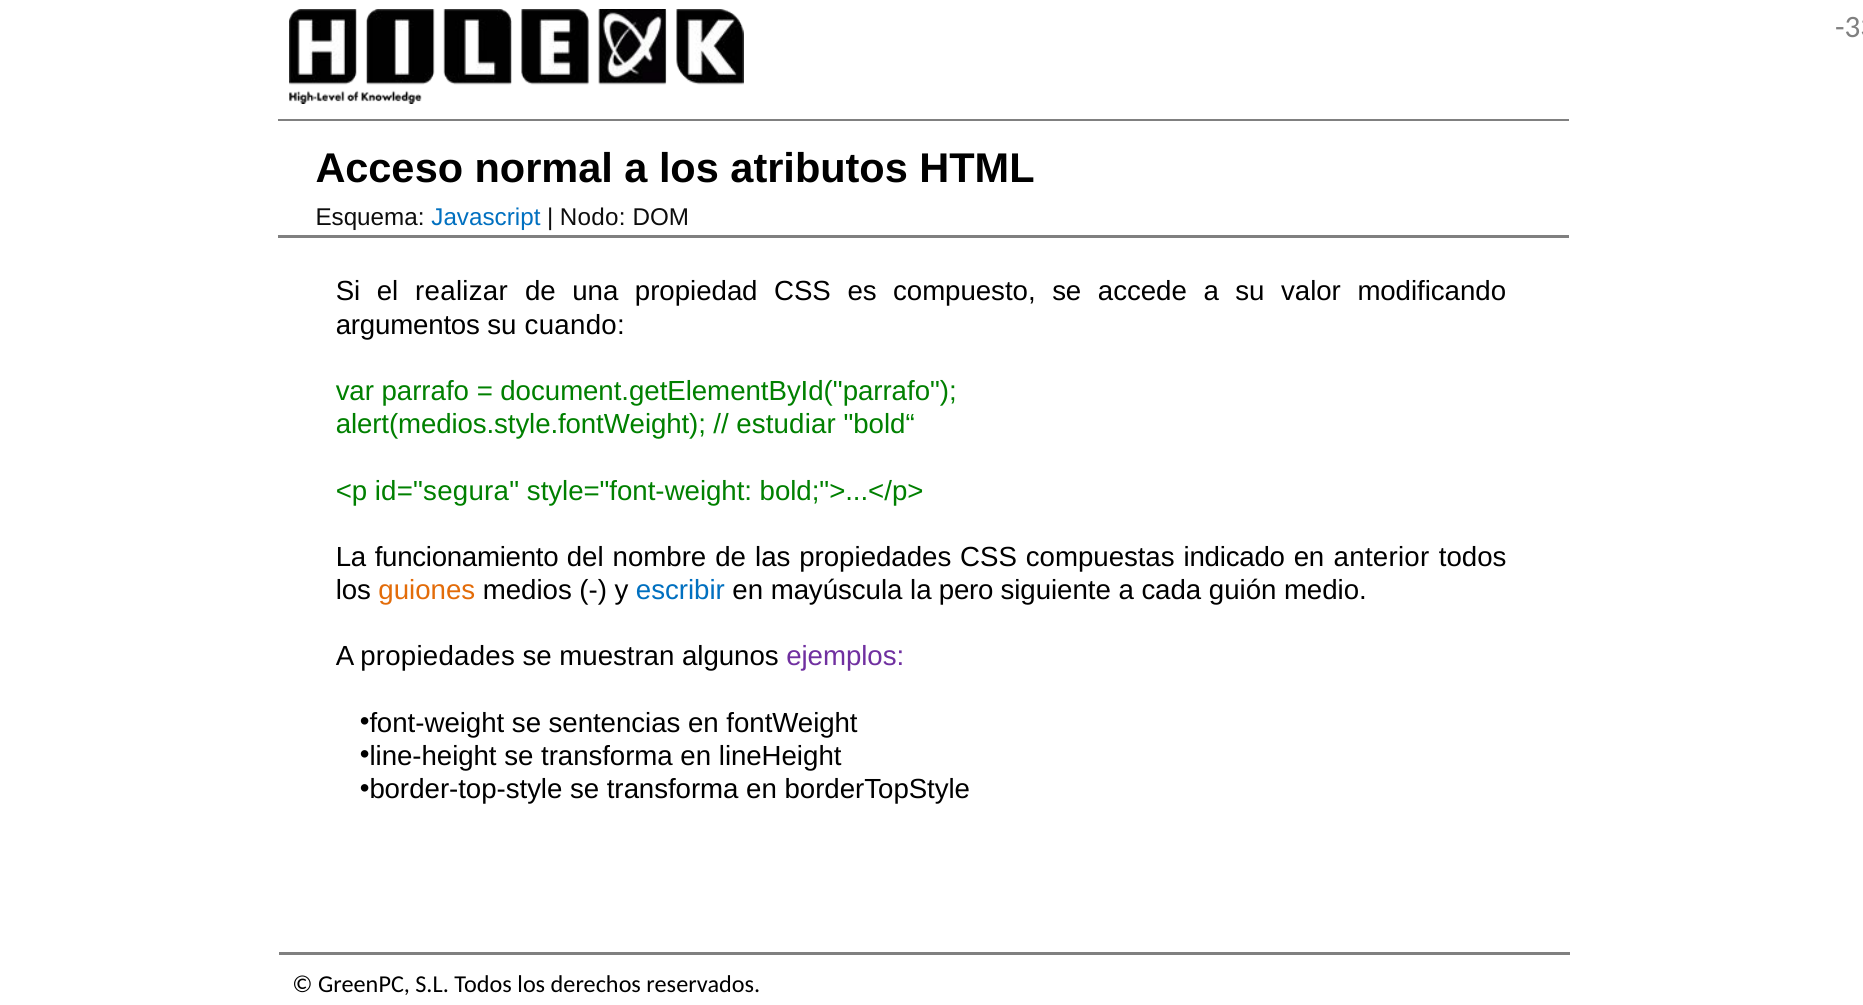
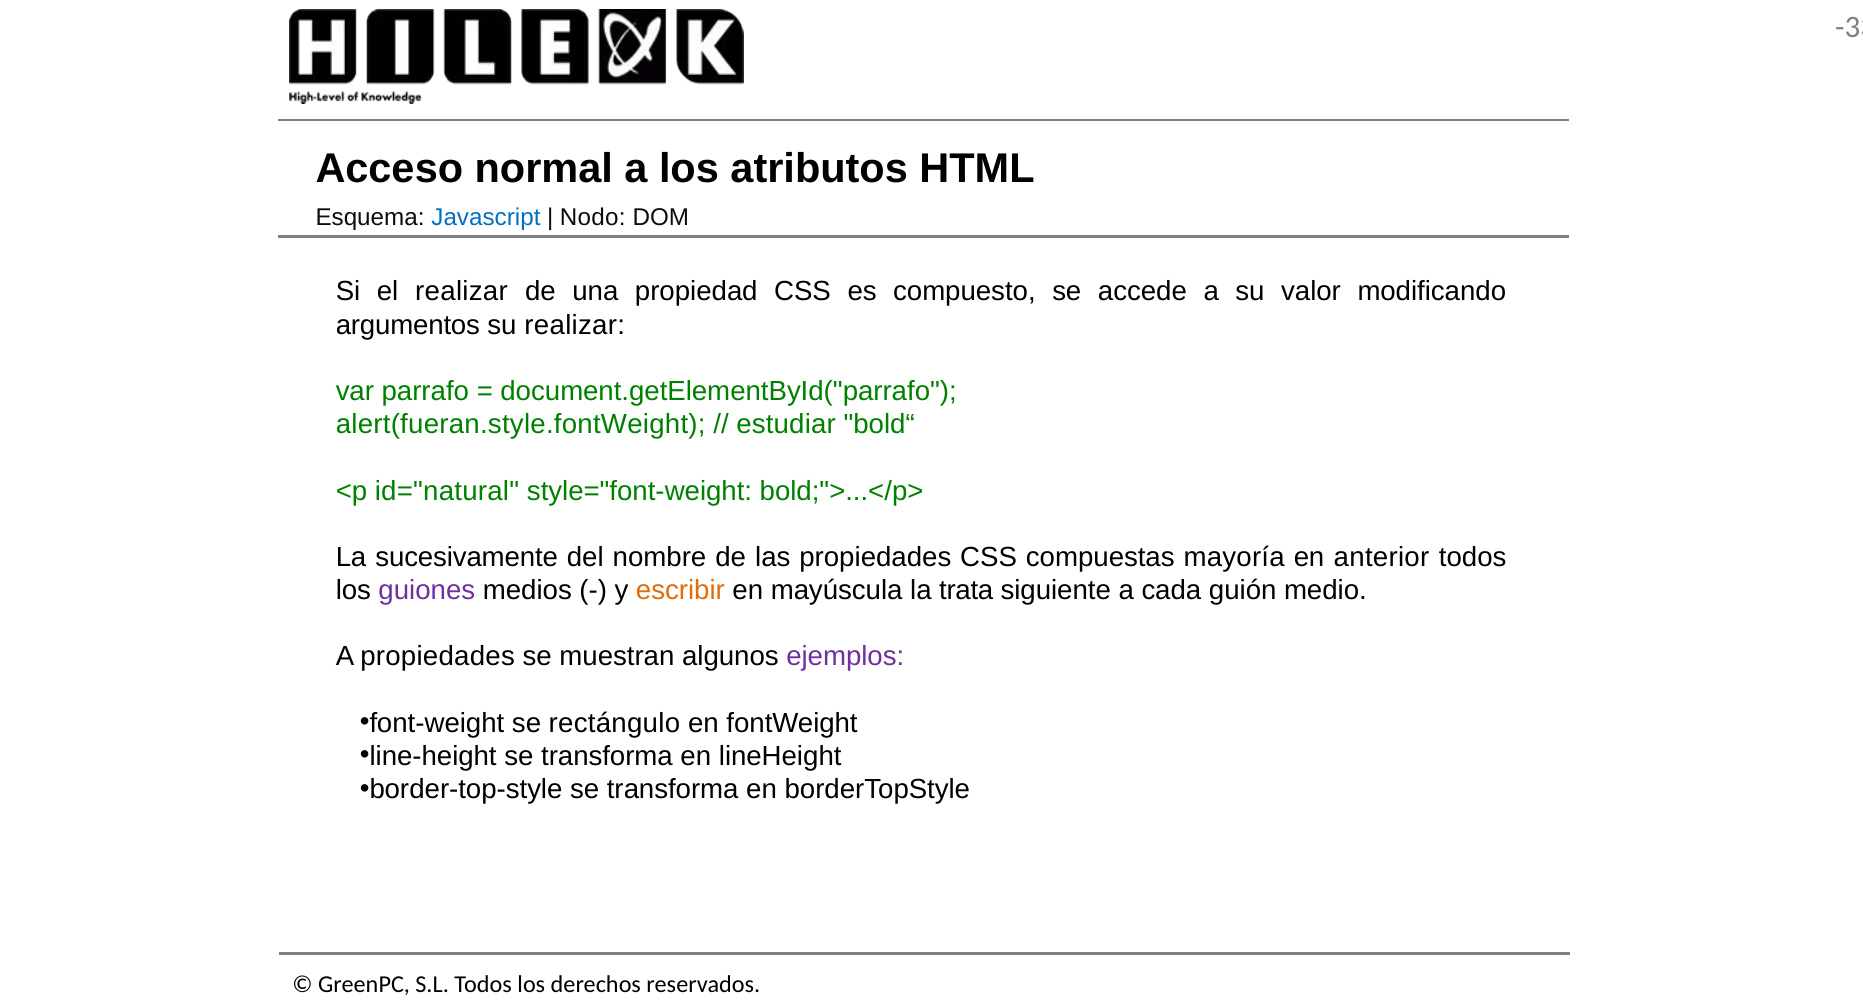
su cuando: cuando -> realizar (575, 325)
alert(medios.style.fontWeight: alert(medios.style.fontWeight -> alert(fueran.style.fontWeight (521, 425)
id="segura: id="segura -> id="natural (447, 491)
funcionamiento: funcionamiento -> sucesivamente (467, 557)
indicado: indicado -> mayoría (1234, 557)
guiones colour: orange -> purple (427, 590)
escribir colour: blue -> orange (680, 590)
pero: pero -> trata (966, 590)
sentencias: sentencias -> rectángulo (614, 723)
